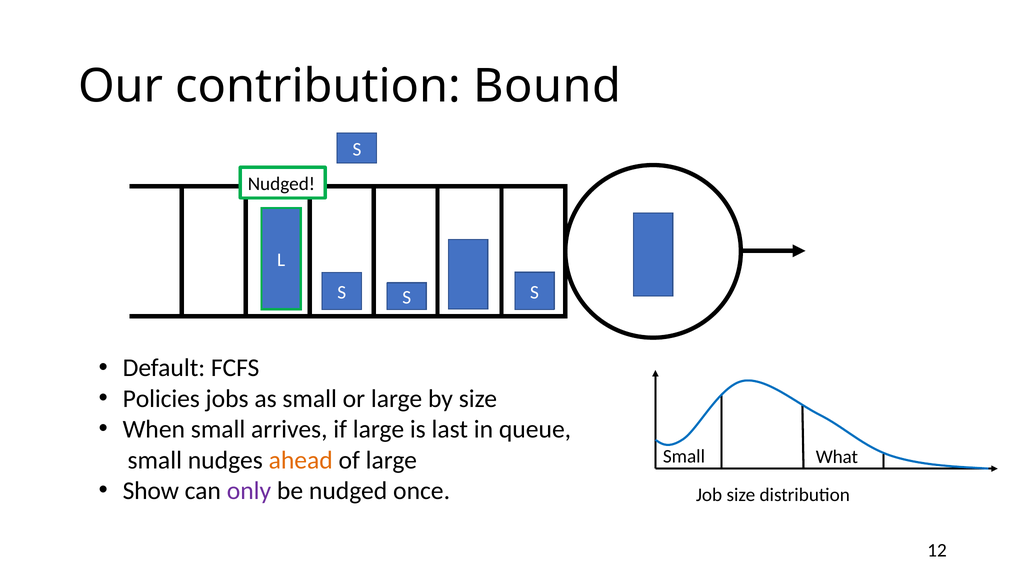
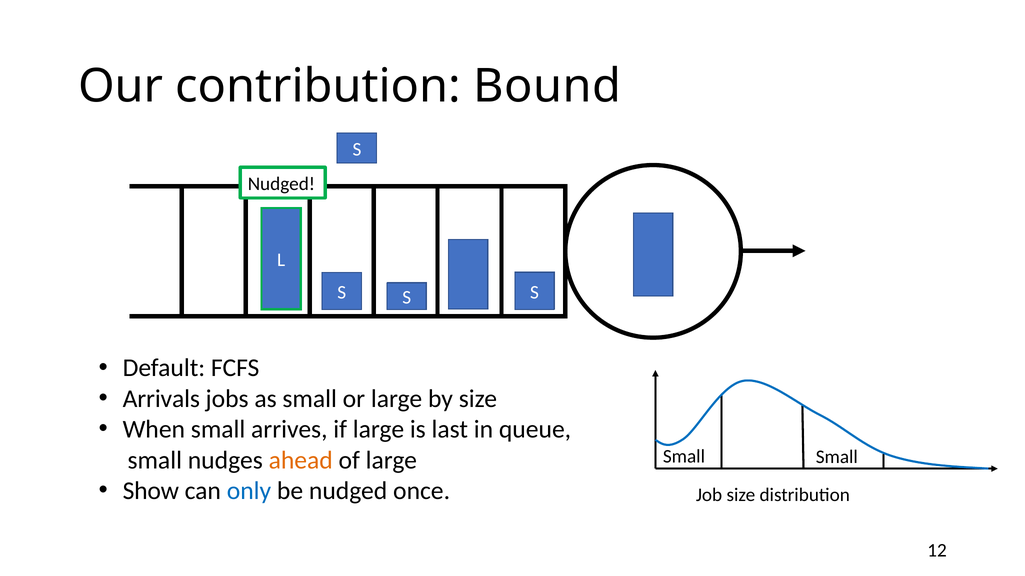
Policies: Policies -> Arrivals (161, 399)
Small What: What -> Small (837, 457)
only colour: purple -> blue (249, 491)
